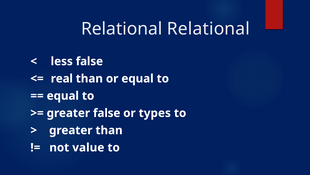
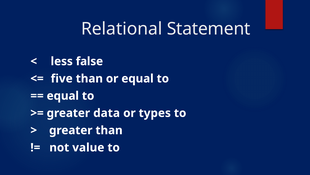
Relational Relational: Relational -> Statement (209, 29)
real: real -> five (62, 78)
greater false: false -> data (107, 113)
